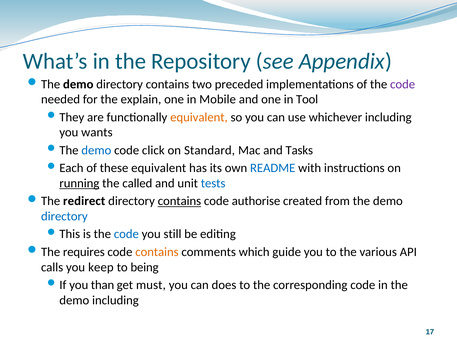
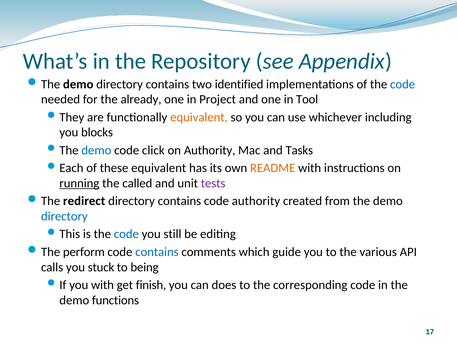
preceded: preceded -> identified (239, 84)
code colour: purple -> blue (403, 84)
explain: explain -> already (141, 99)
Mobile: Mobile -> Project (218, 99)
wants: wants -> blocks (97, 132)
on Standard: Standard -> Authority (210, 150)
README colour: blue -> orange (273, 168)
tests colour: blue -> purple (213, 183)
contains underline: present -> none (179, 201)
code authorise: authorise -> authority (256, 201)
requires: requires -> perform (84, 252)
contains colour: orange -> blue (157, 252)
keep: keep -> stuck (101, 267)
you than: than -> with (102, 285)
must: must -> finish (151, 285)
demo including: including -> functions (116, 300)
